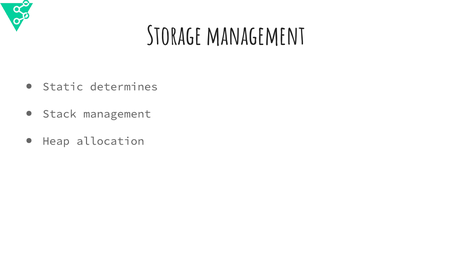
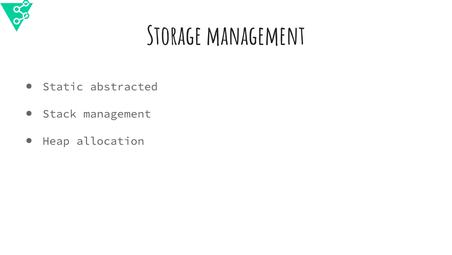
determines: determines -> abstracted (124, 86)
